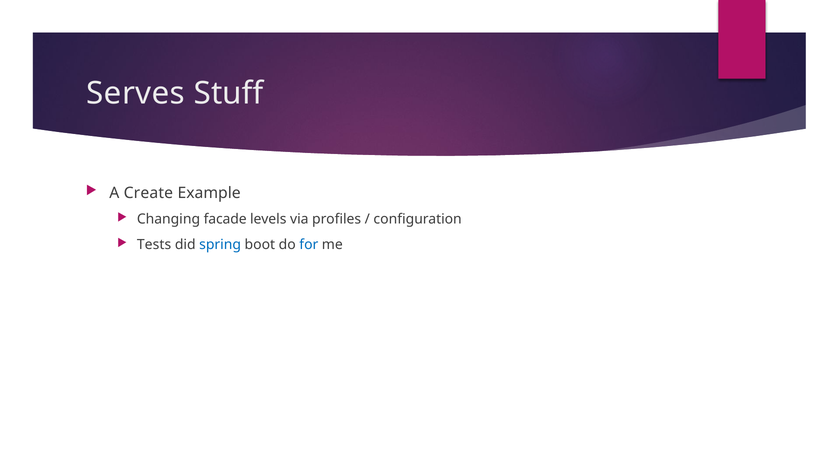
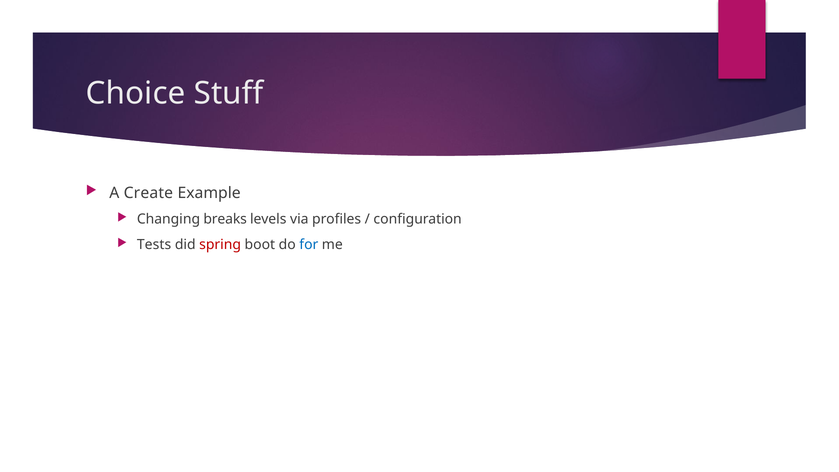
Serves: Serves -> Choice (136, 94)
facade: facade -> breaks (225, 219)
spring colour: blue -> red (220, 245)
